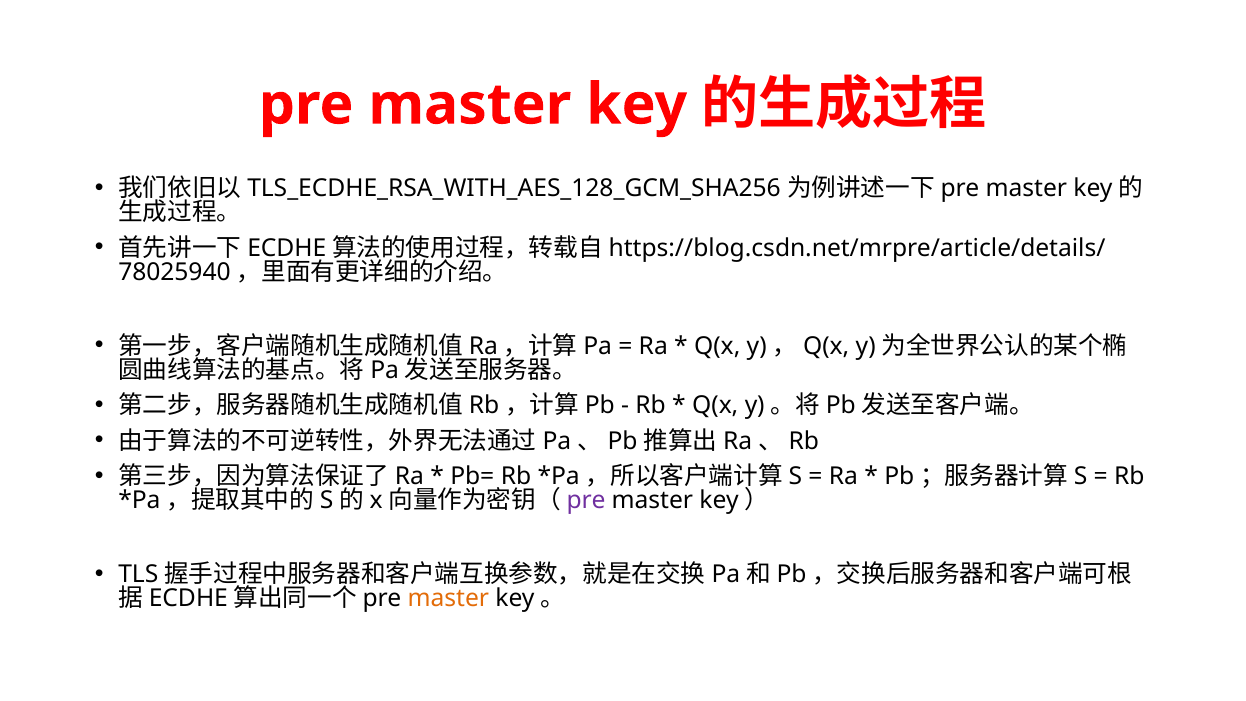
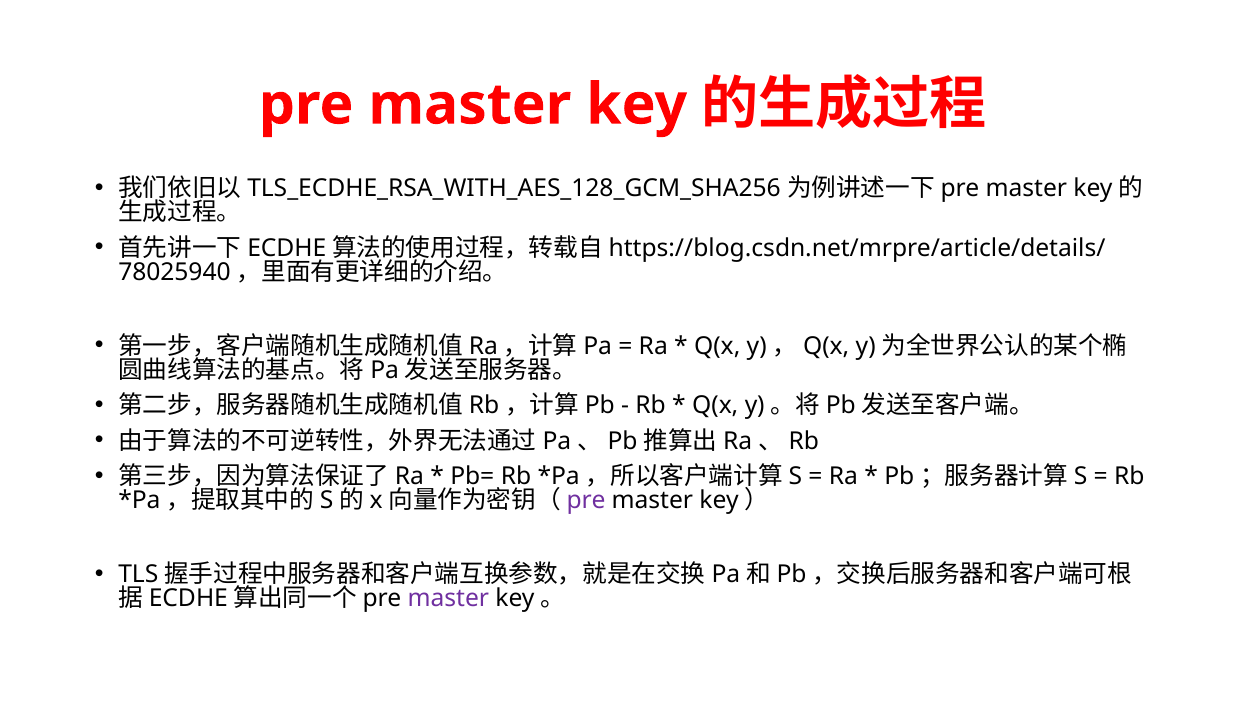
master colour: orange -> purple (448, 598)
